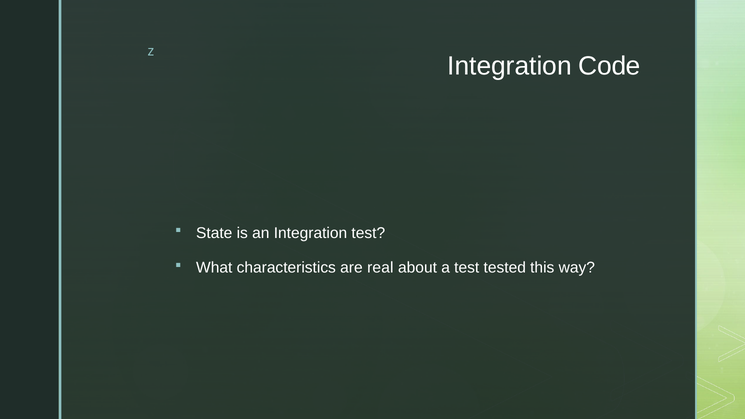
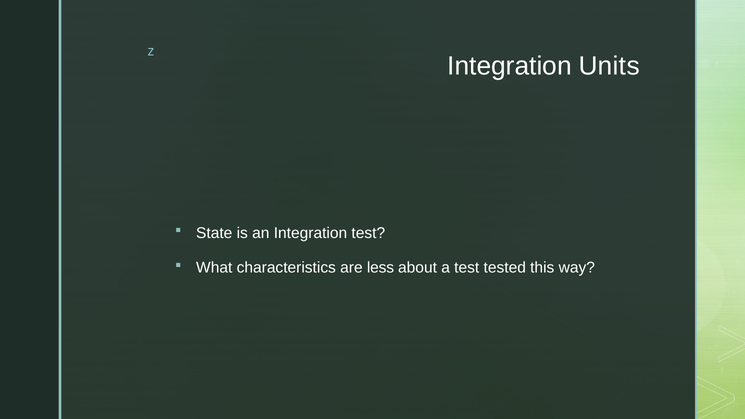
Code: Code -> Units (609, 66)
real: real -> less (380, 268)
